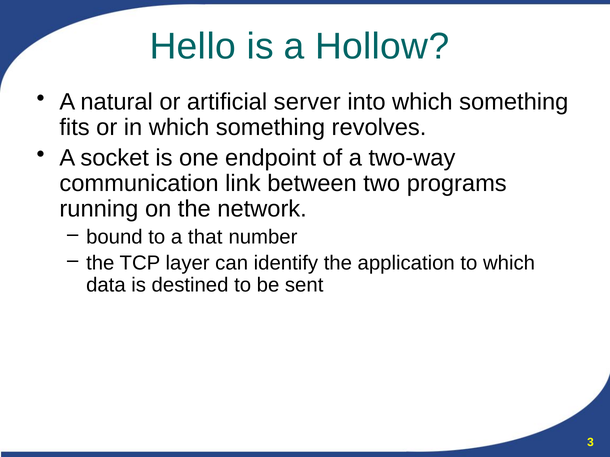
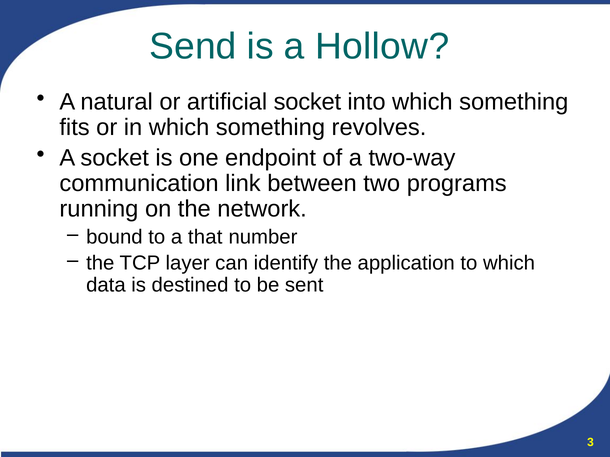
Hello: Hello -> Send (193, 46)
artificial server: server -> socket (307, 102)
